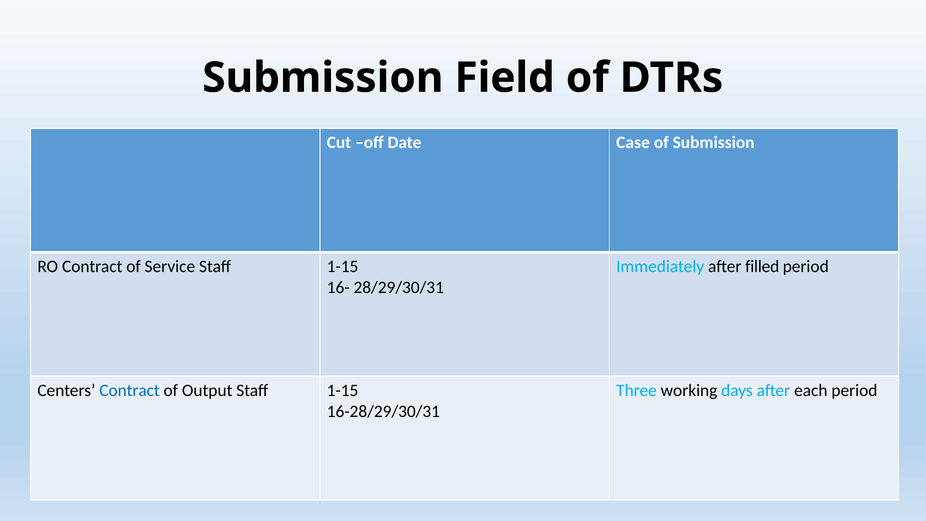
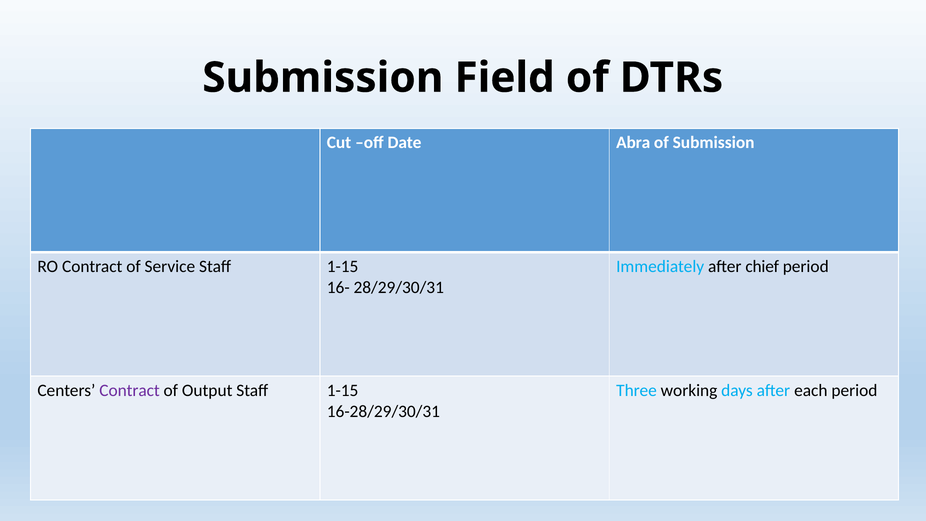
Case: Case -> Abra (633, 143)
filled: filled -> chief (762, 266)
Contract colour: blue -> purple (130, 390)
